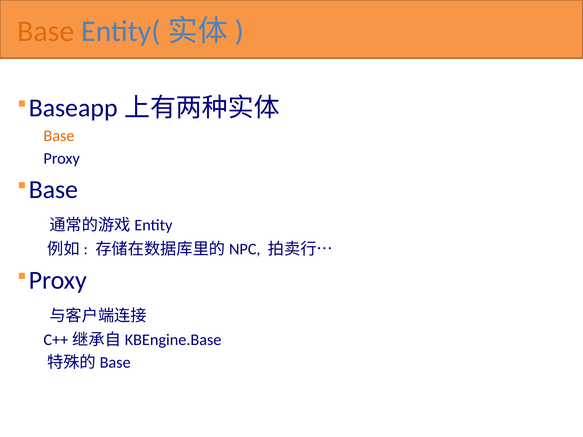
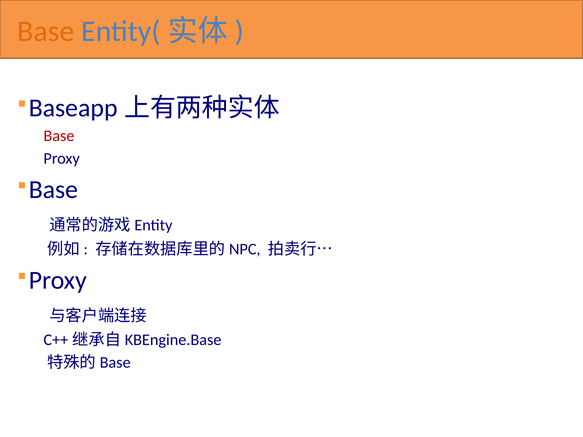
Base colour: orange -> red (59, 136)
